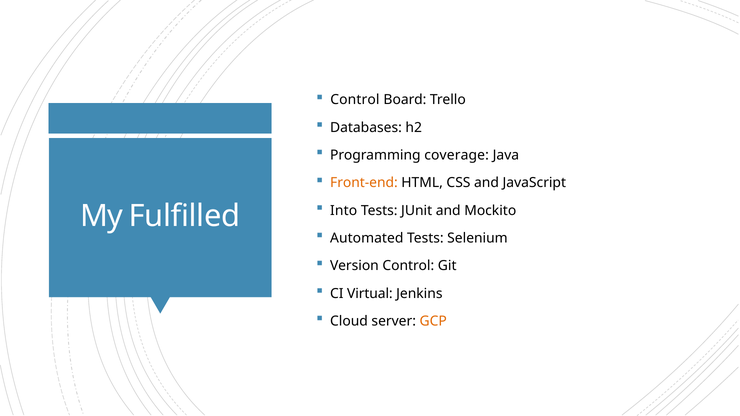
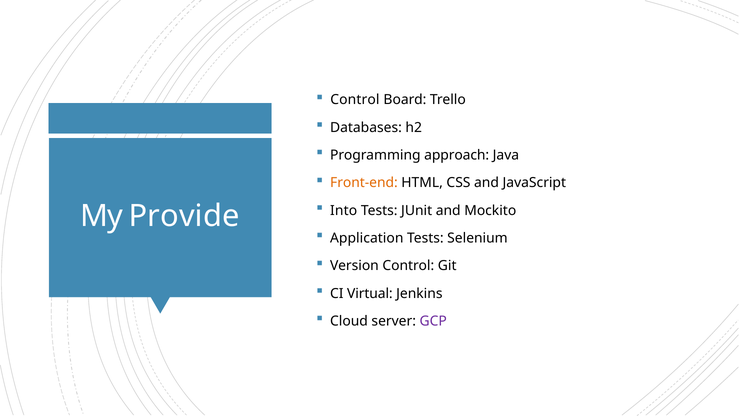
coverage: coverage -> approach (457, 155)
Fulfilled: Fulfilled -> Provide (184, 216)
Automated: Automated -> Application (367, 238)
GCP colour: orange -> purple (433, 321)
